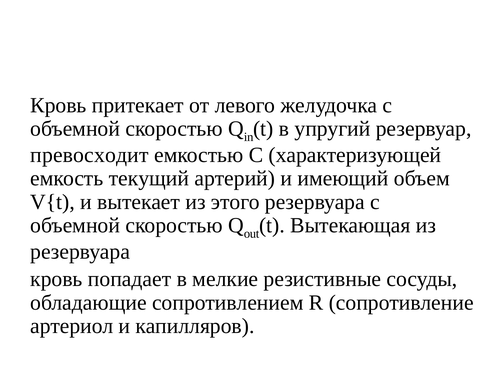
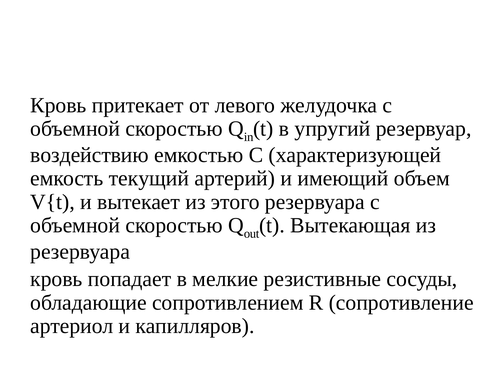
превосходит: превосходит -> воздействию (89, 155)
